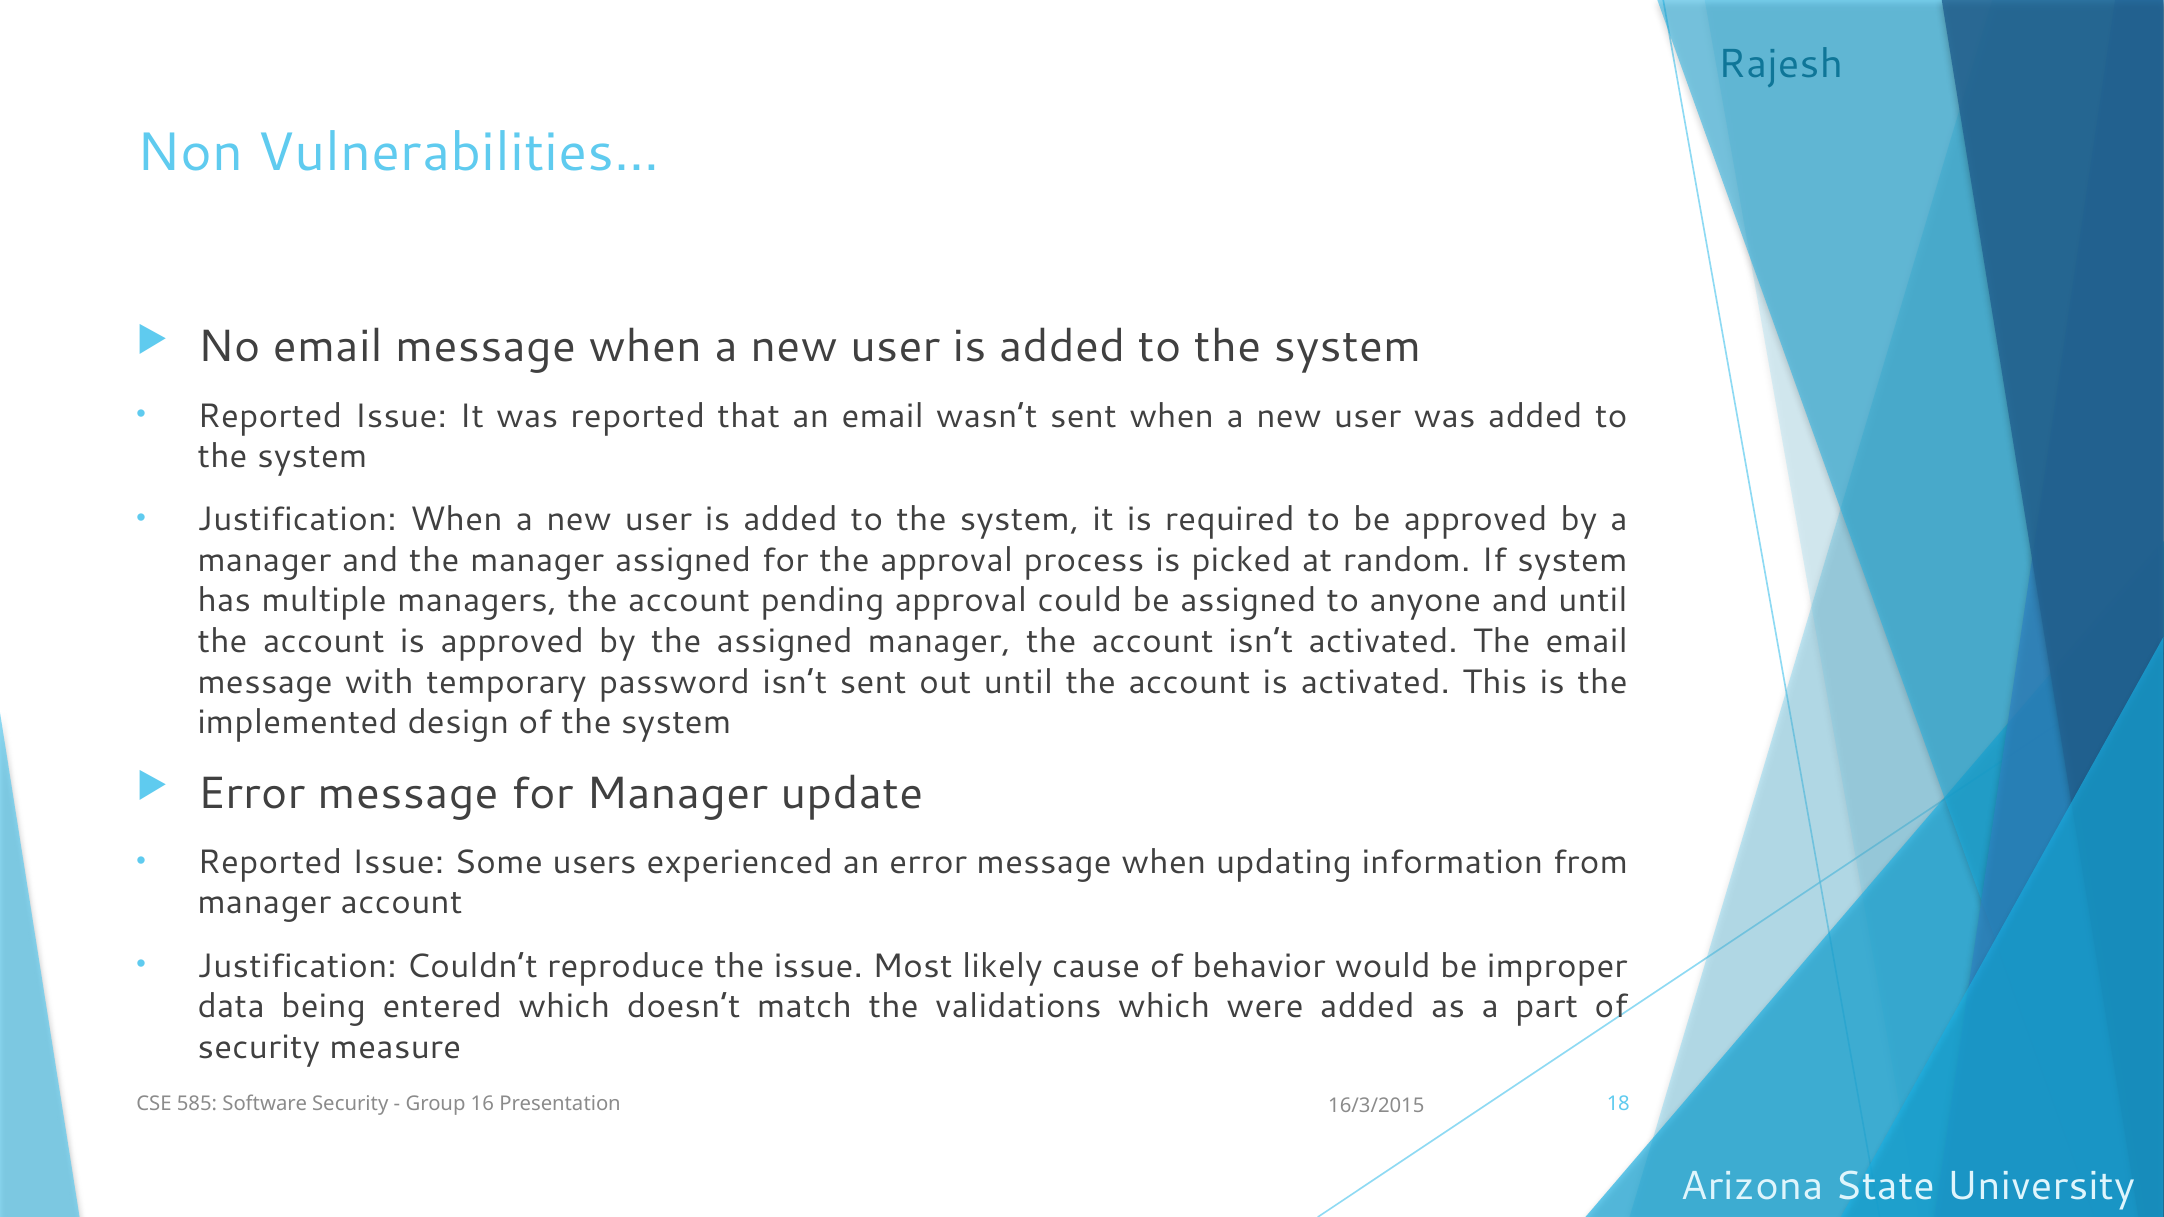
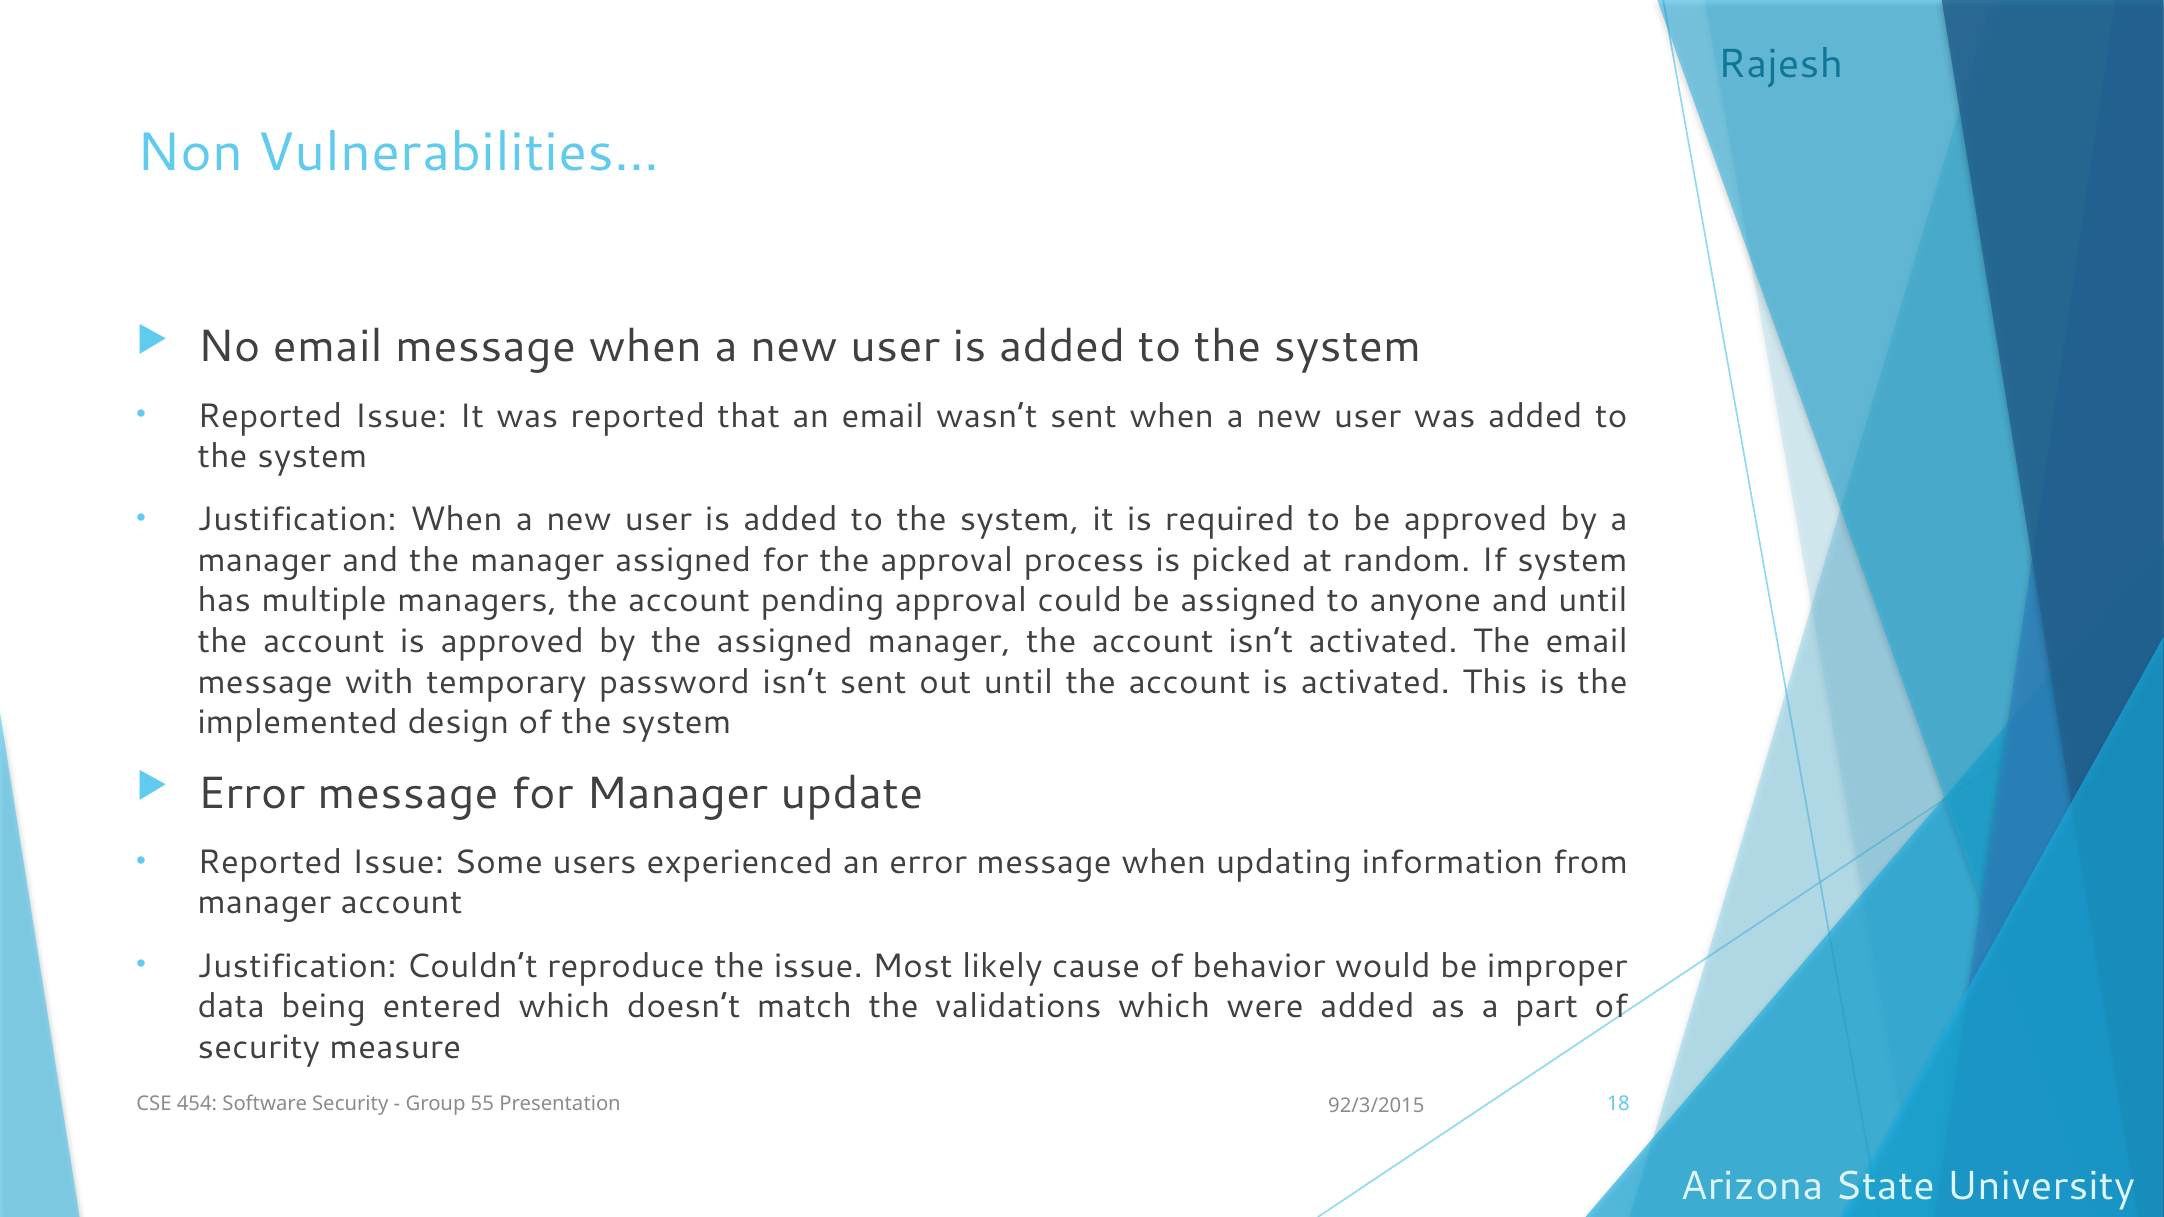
585: 585 -> 454 (197, 1104)
16: 16 -> 55 (482, 1104)
16/3/2015: 16/3/2015 -> 92/3/2015 (1376, 1106)
